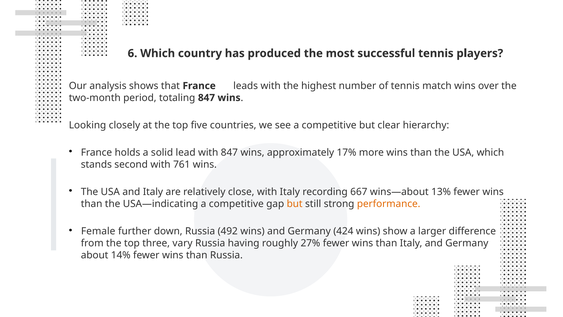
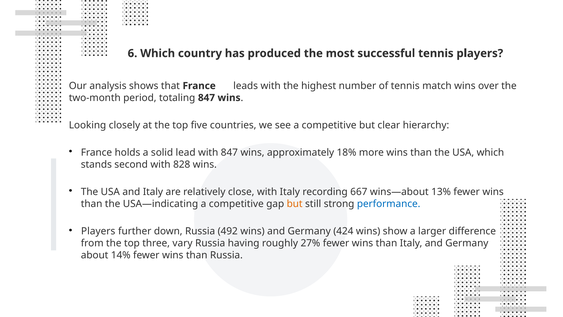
17%: 17% -> 18% (347, 152)
761: 761 -> 828 (182, 164)
performance colour: orange -> blue (389, 204)
Female: Female -> Players (98, 231)
